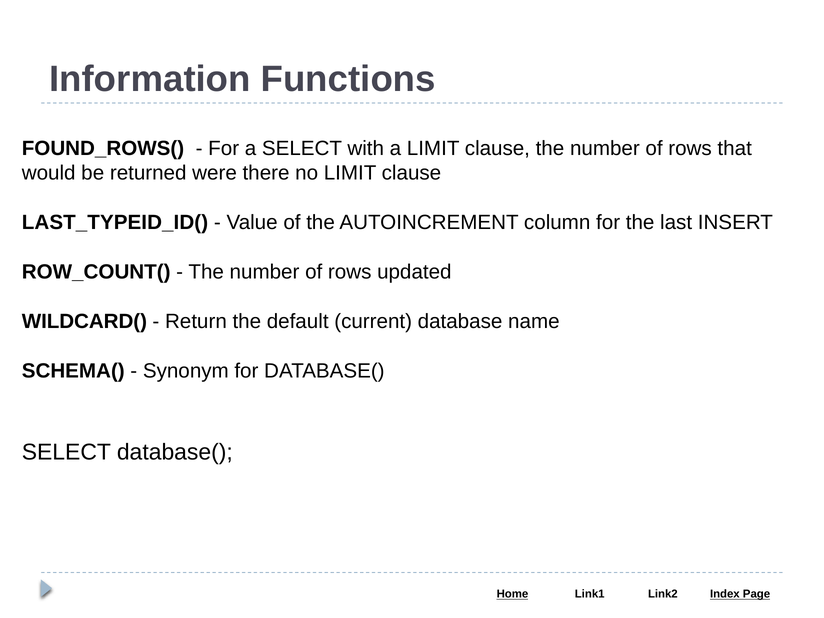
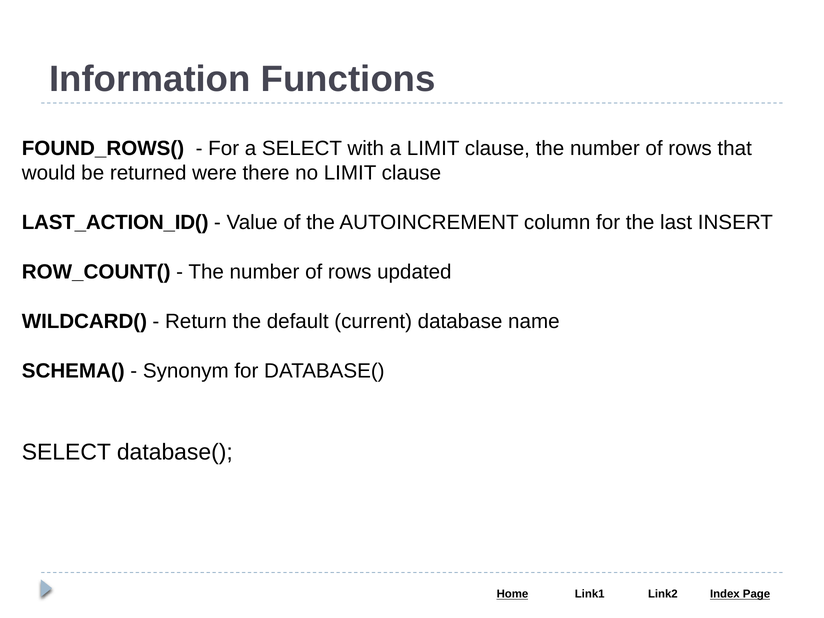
LAST_TYPEID_ID(: LAST_TYPEID_ID( -> LAST_ACTION_ID( (115, 222)
